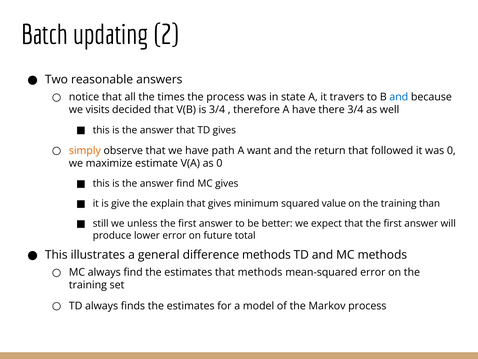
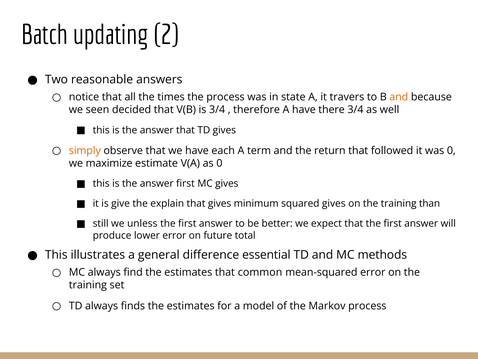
and colour: blue -> orange (399, 97)
visits: visits -> seen (98, 110)
path: path -> each (223, 150)
want: want -> term (259, 150)
answer find: find -> first (185, 183)
squared value: value -> gives (334, 203)
difference methods: methods -> essential (266, 255)
that methods: methods -> common (260, 272)
